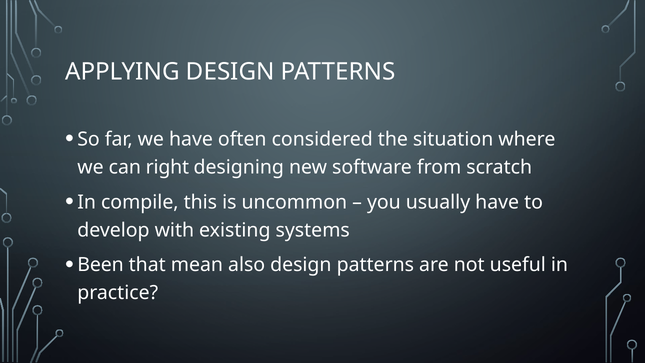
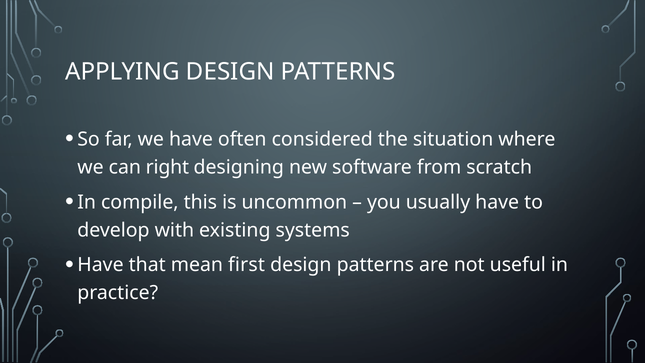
Been: Been -> Have (100, 265)
also: also -> first (247, 265)
